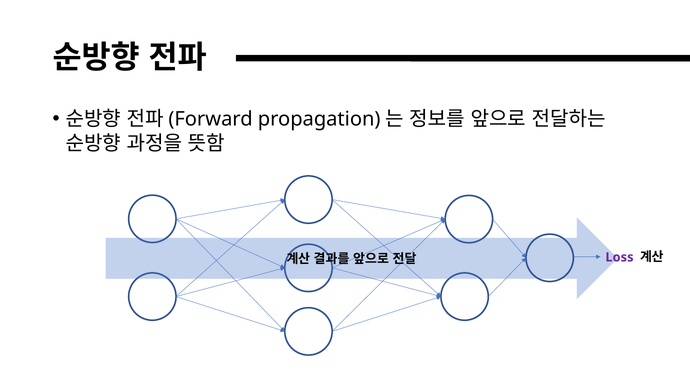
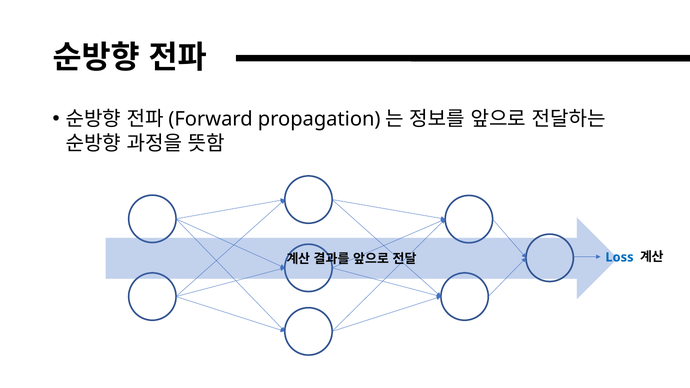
Loss colour: purple -> blue (619, 257)
